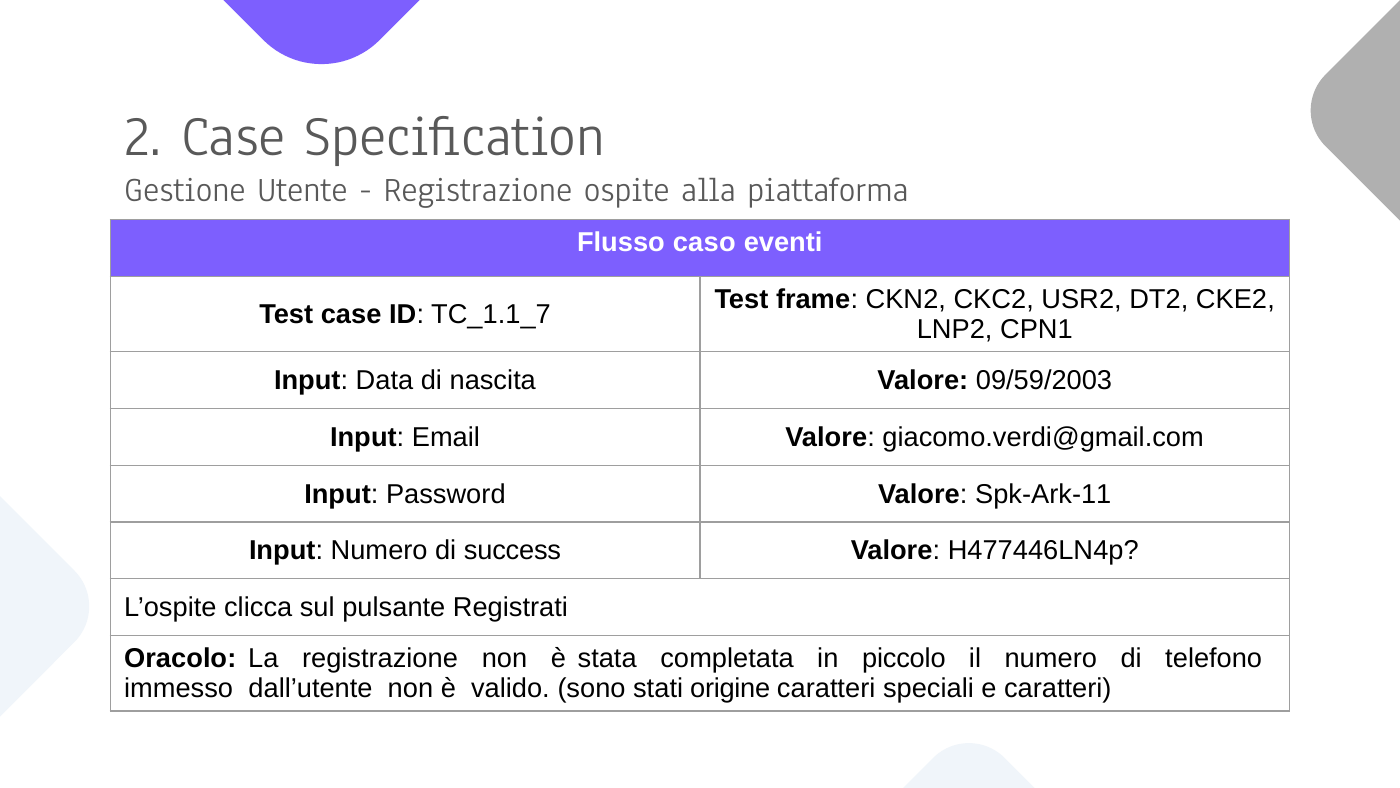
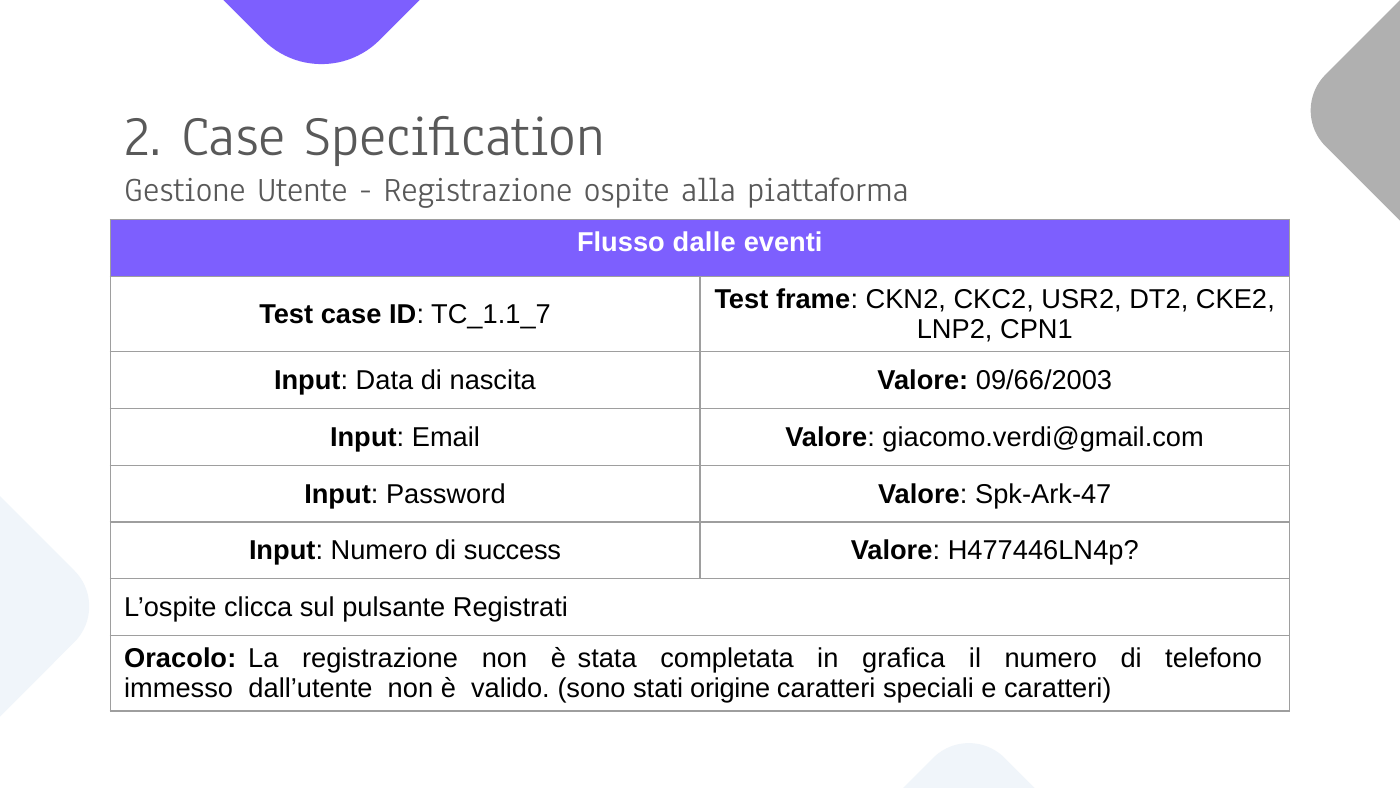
caso: caso -> dalle (704, 242)
09/59/2003: 09/59/2003 -> 09/66/2003 (1044, 380)
Spk-Ark-11: Spk-Ark-11 -> Spk-Ark-47 (1043, 494)
piccolo: piccolo -> grafica (904, 658)
